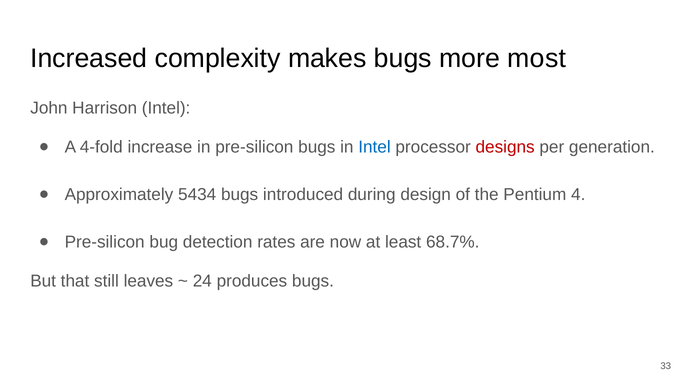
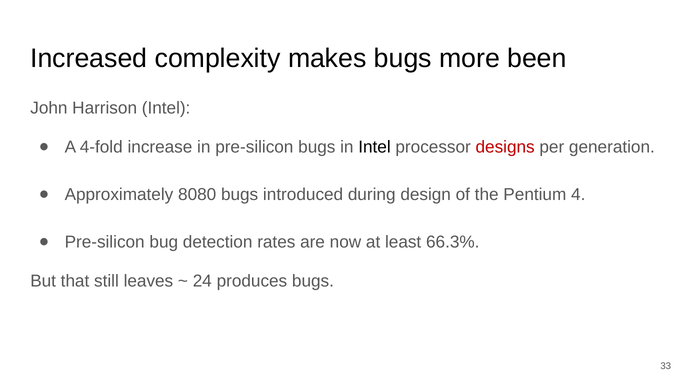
most: most -> been (537, 58)
Intel colour: blue -> black (375, 147)
5434: 5434 -> 8080 (197, 194)
68.7%: 68.7% -> 66.3% (453, 242)
